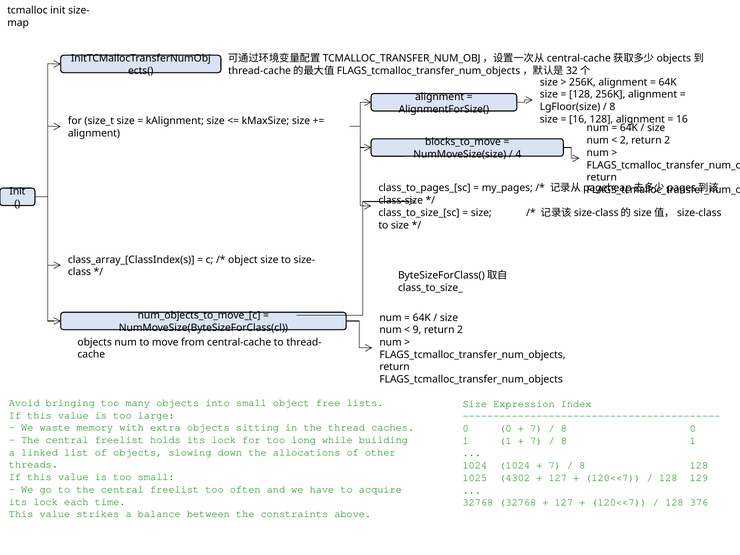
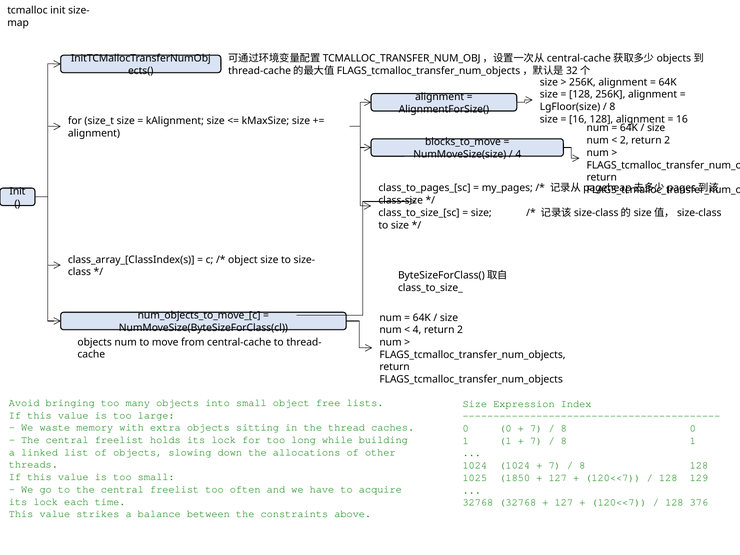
9: 9 -> 4 (417, 330)
4302: 4302 -> 1850 (515, 478)
